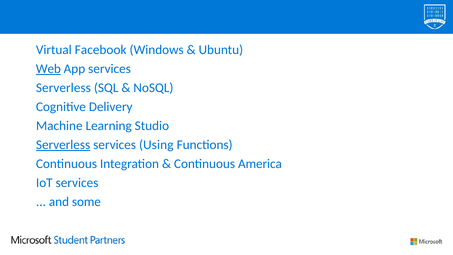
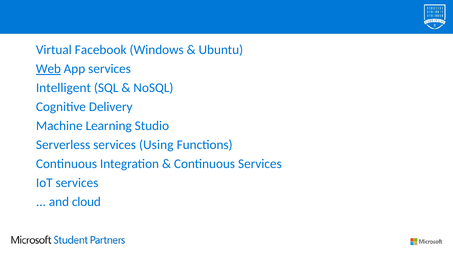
Serverless: Serverless -> Intelligent (63, 88)
Serverless underline: present -> none (63, 145)
Continuous America: America -> Services (260, 164)
some: some -> cloud (86, 202)
